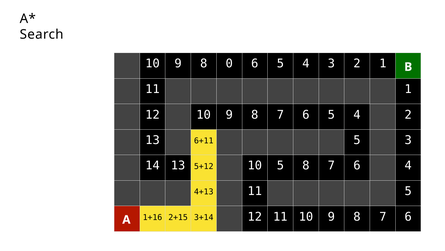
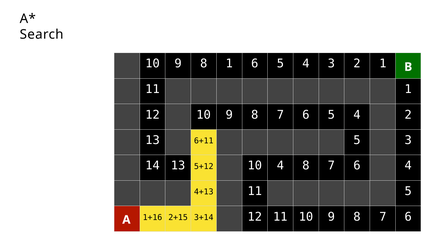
8 0: 0 -> 1 (229, 63)
10 5: 5 -> 4 (280, 165)
